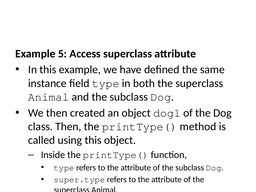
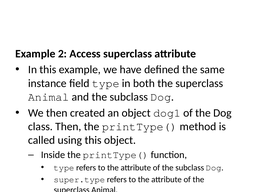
5: 5 -> 2 (62, 54)
